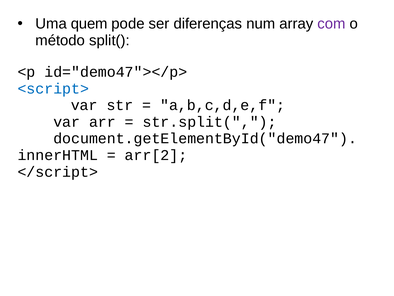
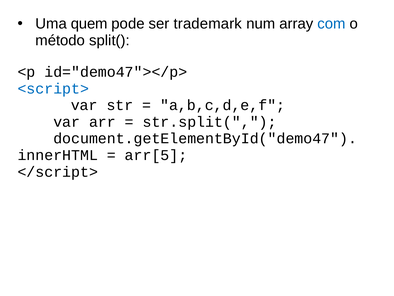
diferenças: diferenças -> trademark (208, 24)
com colour: purple -> blue (332, 24)
arr[2: arr[2 -> arr[5 (156, 155)
